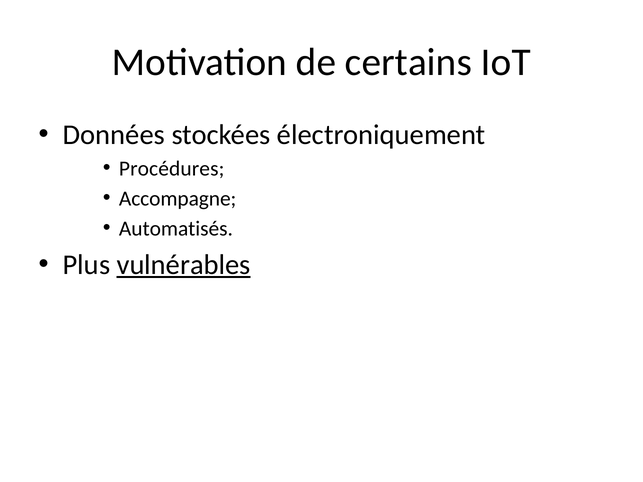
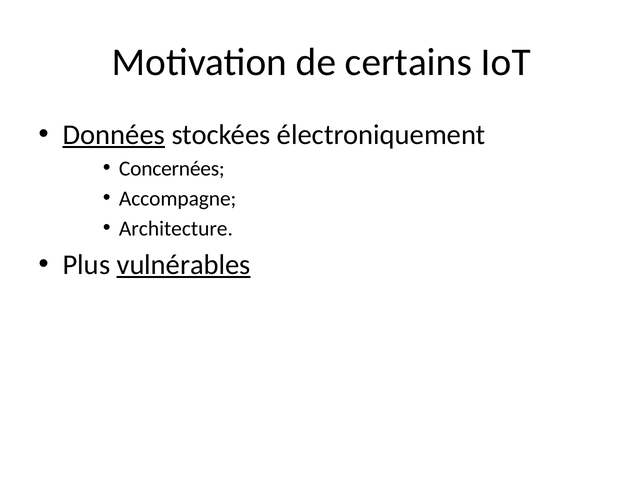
Données underline: none -> present (114, 135)
Procédures: Procédures -> Concernées (172, 169)
Automatisés: Automatisés -> Architecture (176, 229)
